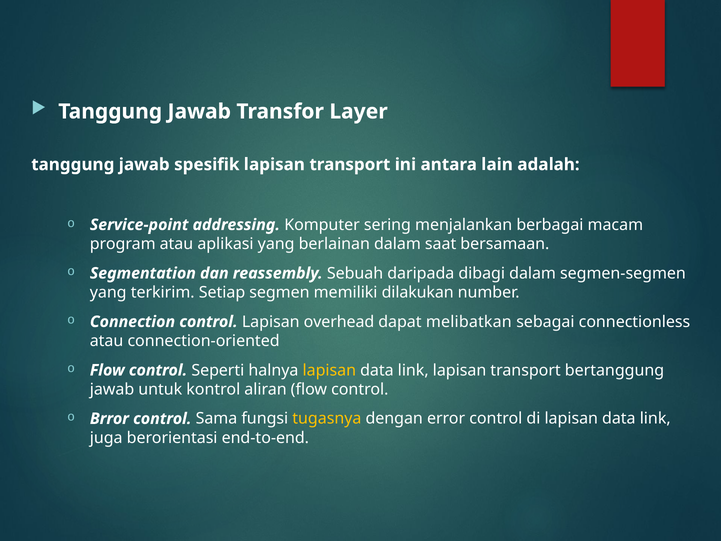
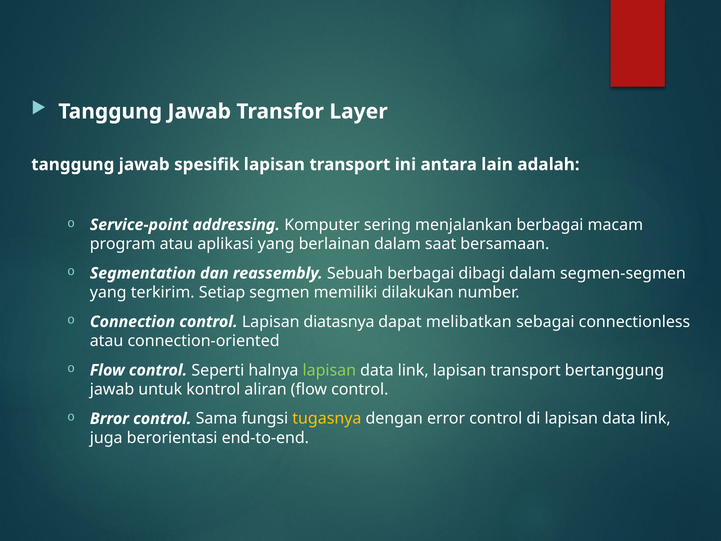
Sebuah daripada: daripada -> berbagai (421, 273)
overhead: overhead -> diatasnya (339, 322)
lapisan colour: yellow -> light green (329, 370)
